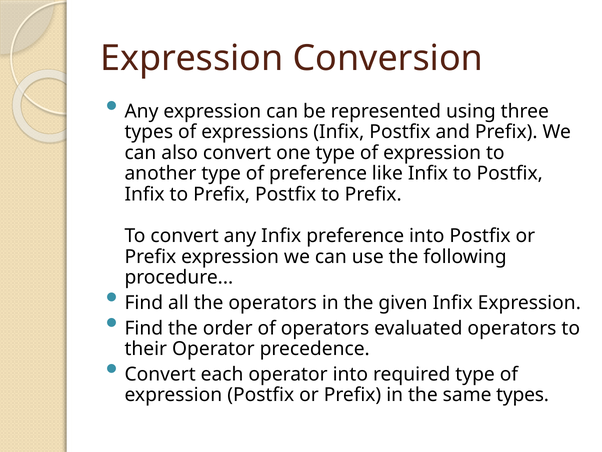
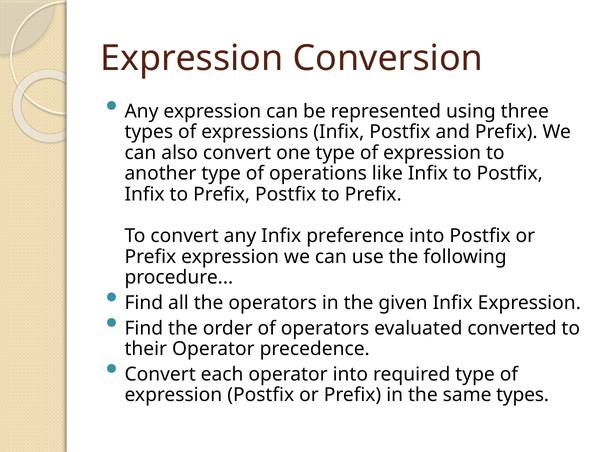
of preference: preference -> operations (318, 173)
evaluated operators: operators -> converted (512, 328)
